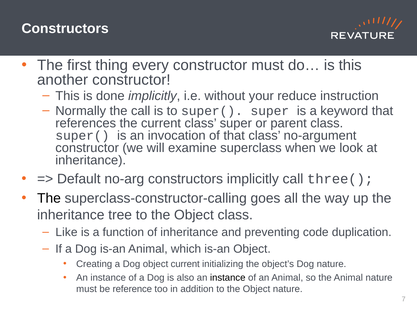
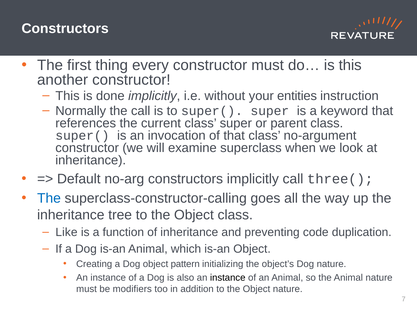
reduce: reduce -> entities (297, 96)
The colour: black -> blue (49, 198)
object current: current -> pattern (185, 264)
reference: reference -> modifiers (132, 289)
